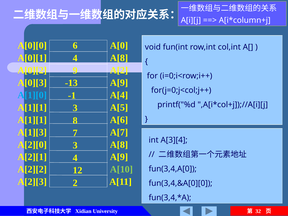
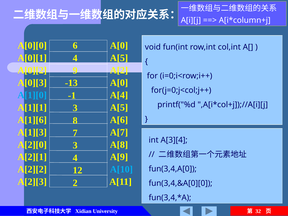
A[8: A[8 -> A[5 (119, 58)
A[9: A[9 -> A[0 (119, 83)
A[1][1: A[1][1 -> A[1][6 (32, 120)
A[10 colour: light green -> light blue (121, 169)
